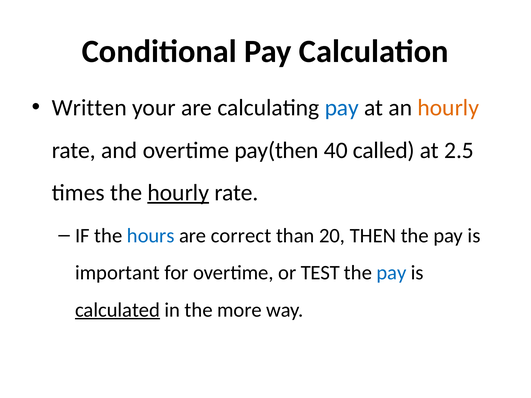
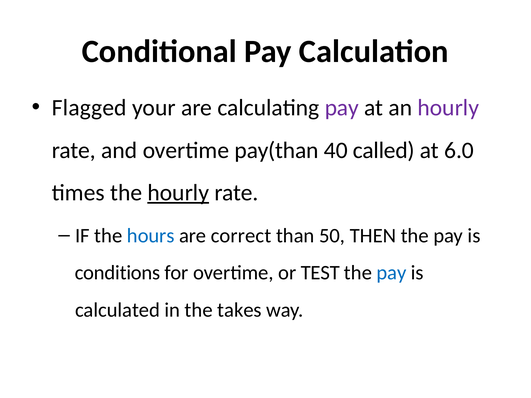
Written: Written -> Flagged (89, 108)
pay colour: blue -> purple (342, 108)
hourly colour: orange -> purple (448, 108)
pay(then: pay(then -> pay(than (277, 150)
2.5: 2.5 -> 6.0 (459, 150)
20: 20 -> 50 (332, 236)
important: important -> conditions (118, 273)
calculated underline: present -> none (117, 310)
more: more -> takes (239, 310)
